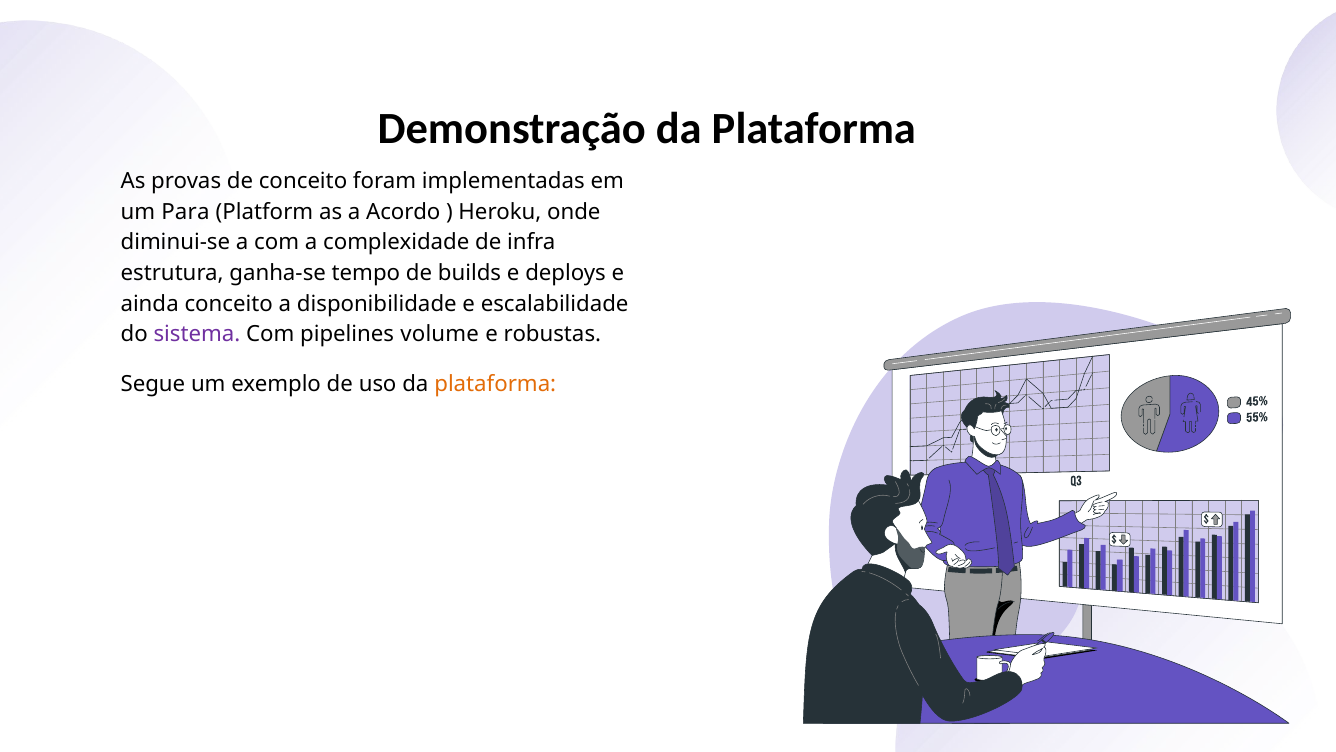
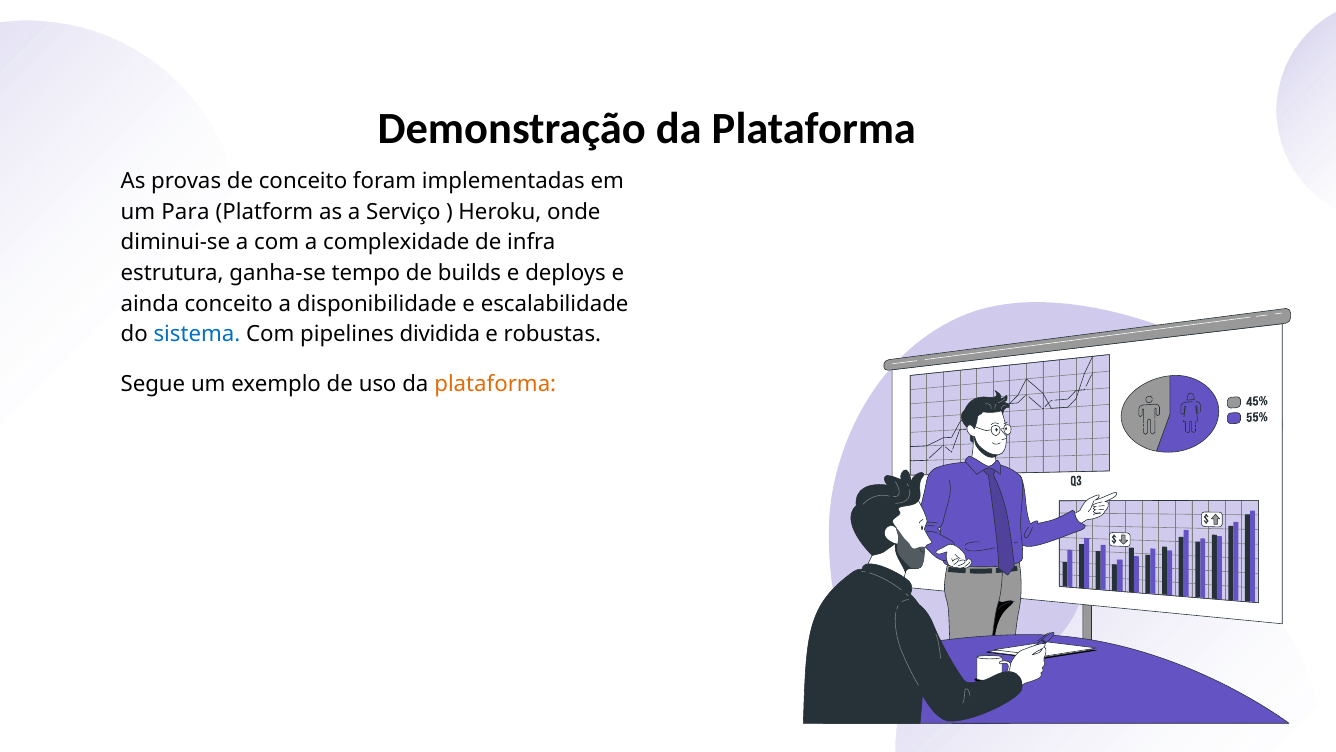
Acordo: Acordo -> Serviço (403, 212)
sistema colour: purple -> blue (197, 334)
volume: volume -> dividida (440, 334)
